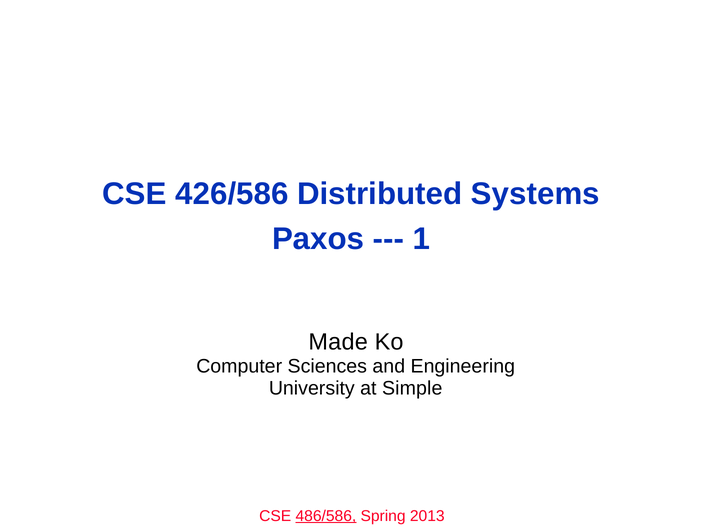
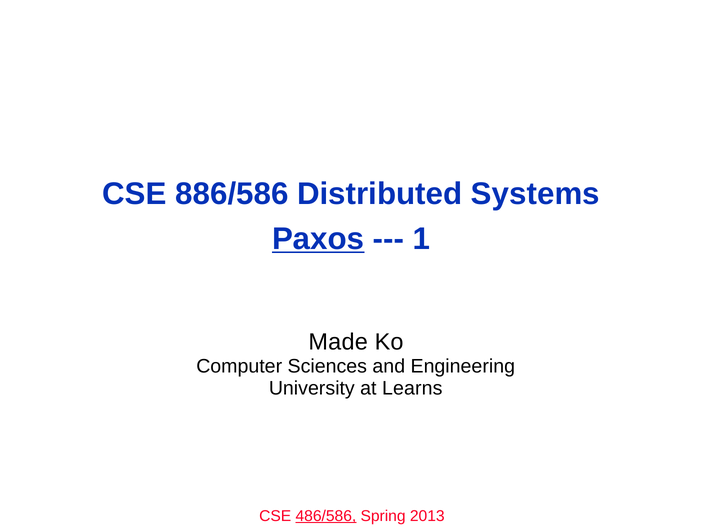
426/586: 426/586 -> 886/586 (232, 194)
Paxos underline: none -> present (318, 239)
Simple: Simple -> Learns (412, 388)
